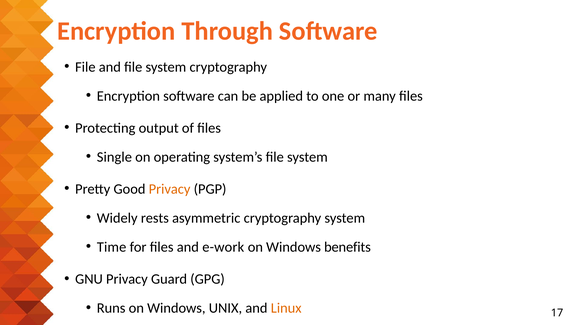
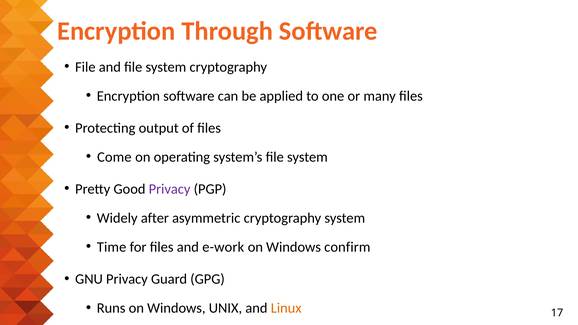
Single: Single -> Come (114, 157)
Privacy colour: orange -> purple (170, 189)
rests: rests -> after (155, 218)
benefits: benefits -> confirm (347, 247)
